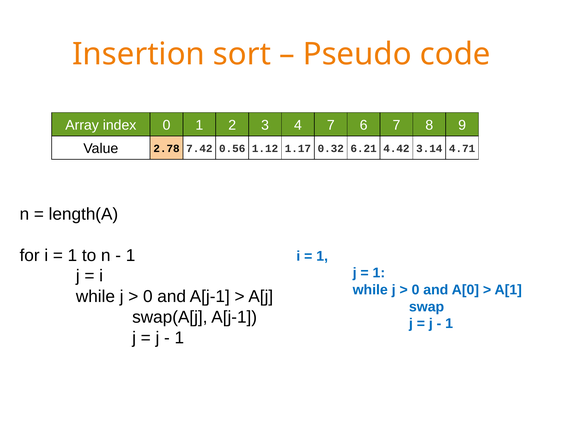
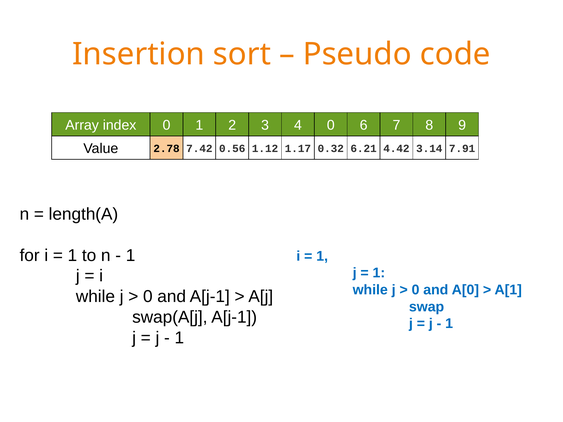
4 7: 7 -> 0 (331, 125)
4.71: 4.71 -> 7.91 (462, 149)
